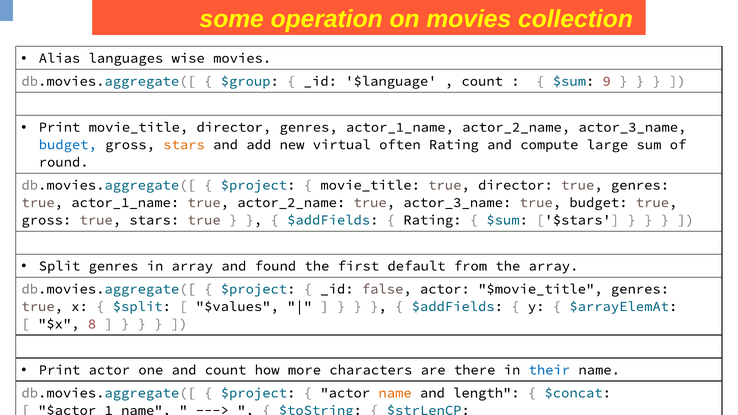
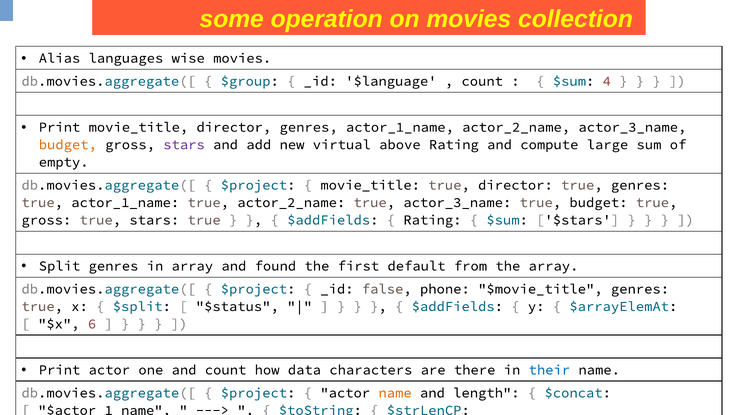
9: 9 -> 4 (607, 81)
budget colour: blue -> orange (68, 145)
stars colour: orange -> purple (184, 145)
often: often -> above (400, 145)
round: round -> empty (64, 162)
false actor: actor -> phone (445, 289)
$values: $values -> $status (237, 307)
8: 8 -> 6 (92, 324)
more: more -> data (304, 370)
